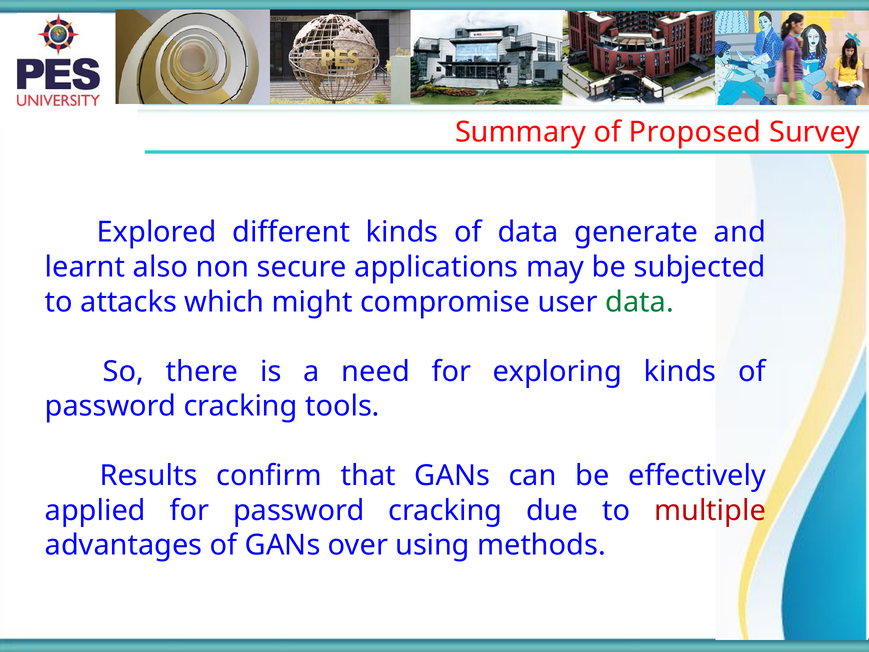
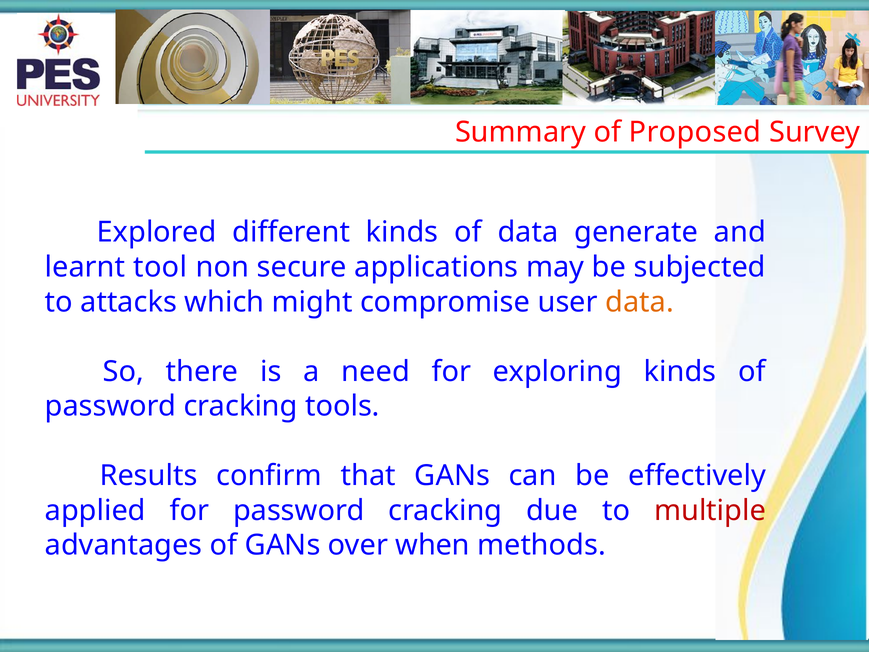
also: also -> tool (160, 267)
data colour: green -> orange (639, 302)
using: using -> when (433, 545)
